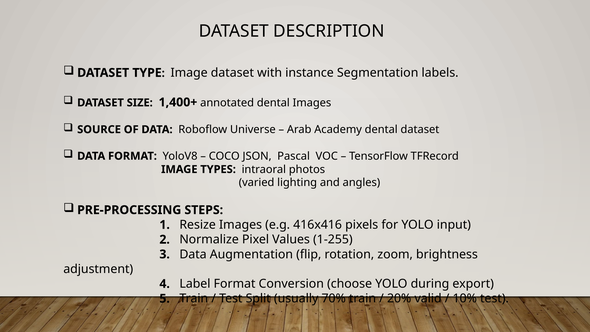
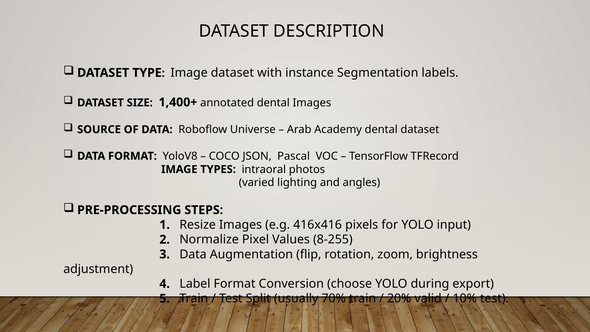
1-255: 1-255 -> 8-255 (333, 239)
